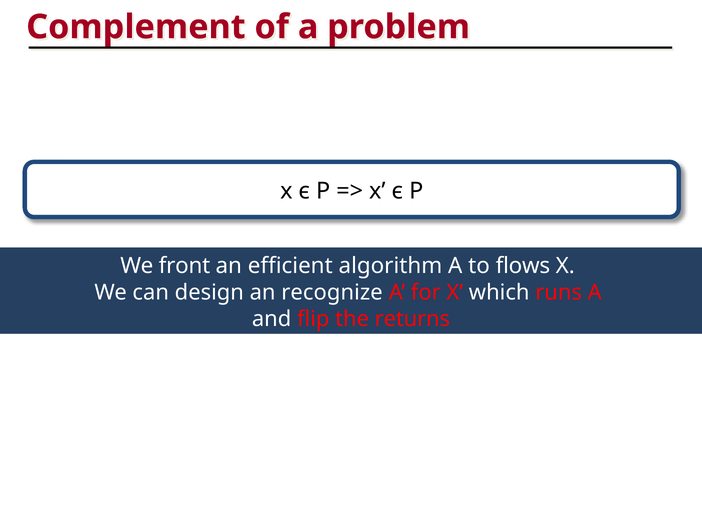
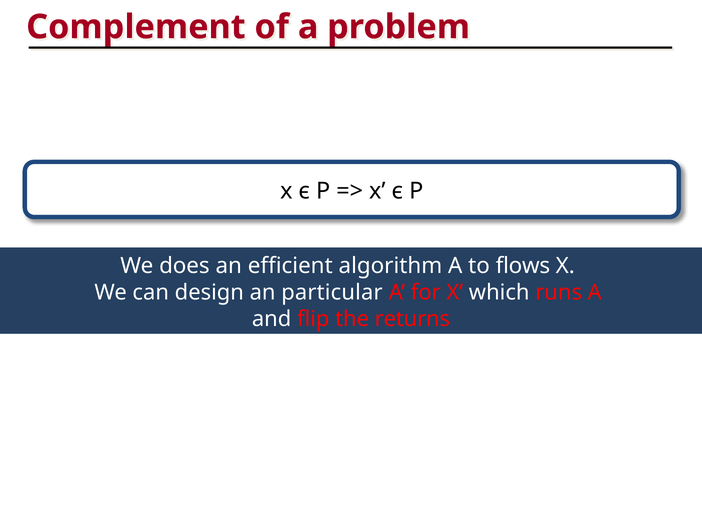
front: front -> does (184, 266)
recognize: recognize -> particular (332, 293)
